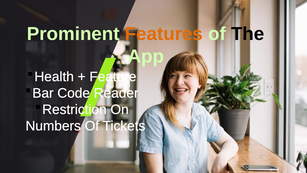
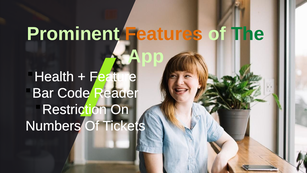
The colour: black -> green (248, 34)
